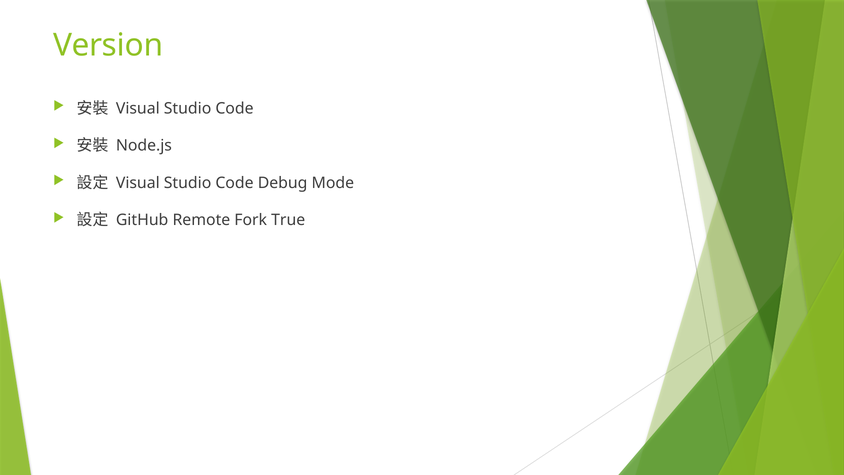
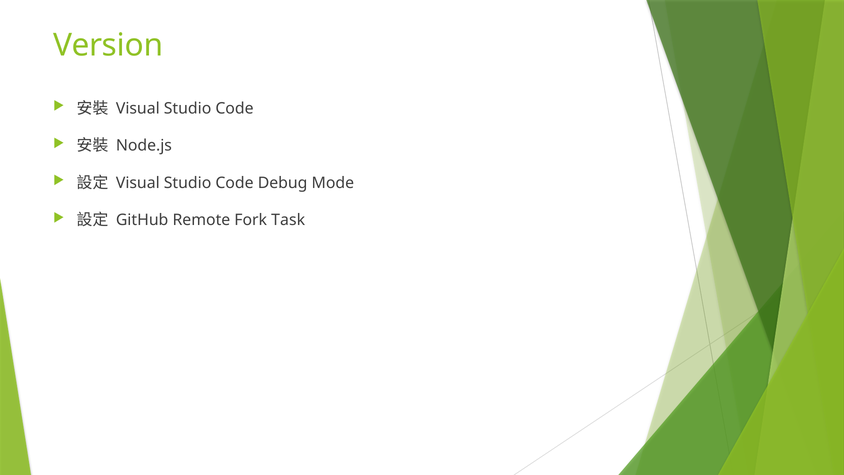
True: True -> Task (288, 220)
